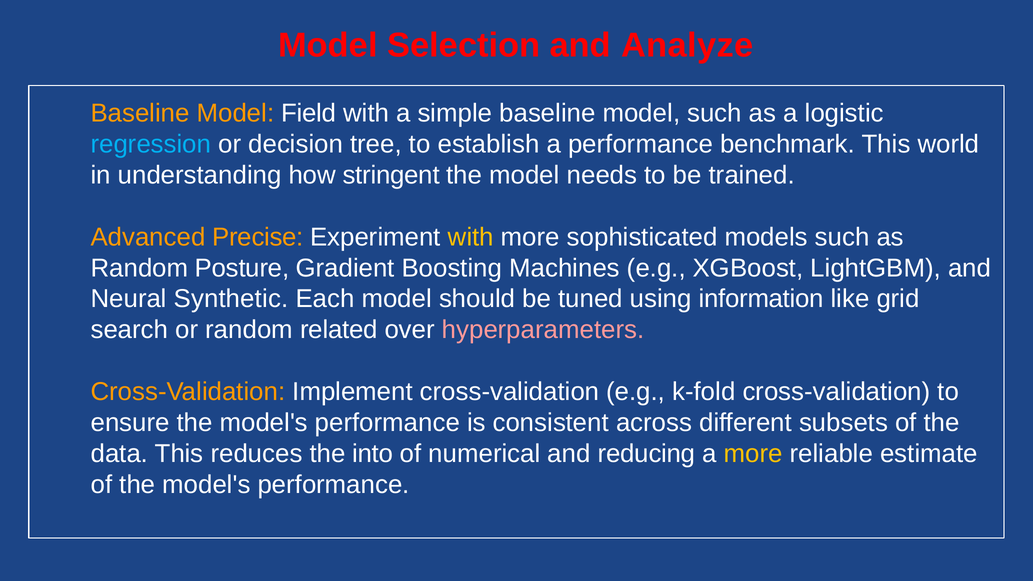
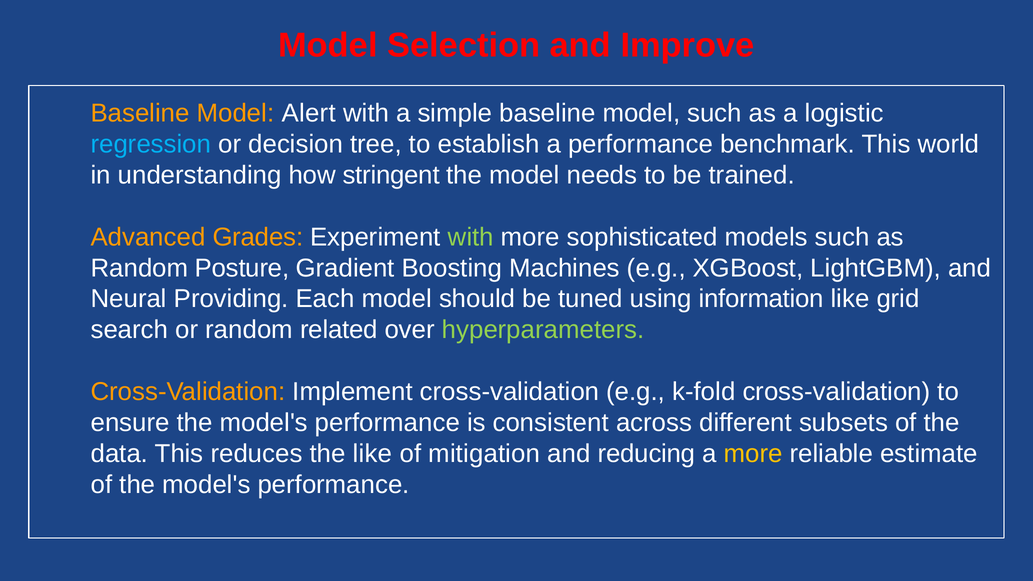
Analyze: Analyze -> Improve (687, 46)
Field: Field -> Alert (309, 113)
Precise: Precise -> Grades (258, 237)
with colour: yellow -> light green (471, 237)
Synthetic: Synthetic -> Providing (231, 299)
hyperparameters colour: pink -> light green (543, 330)
the into: into -> like (373, 454)
numerical: numerical -> mitigation (484, 454)
